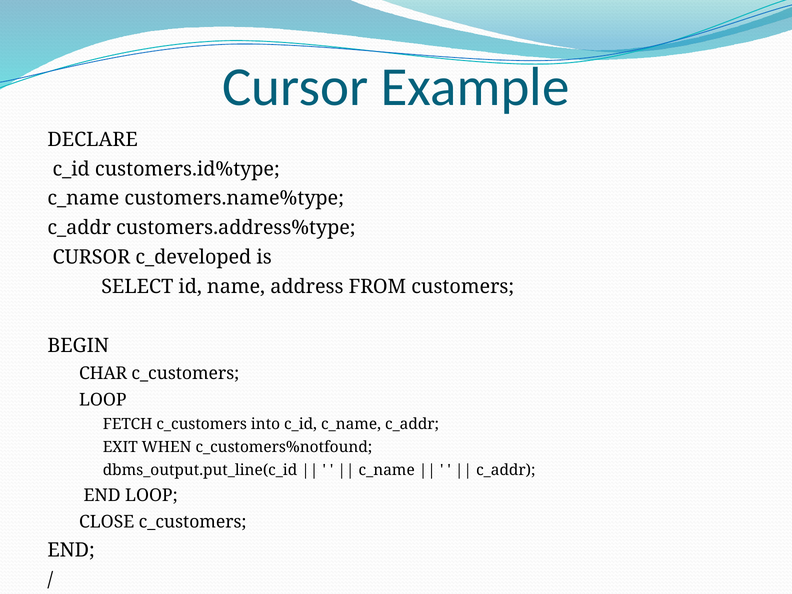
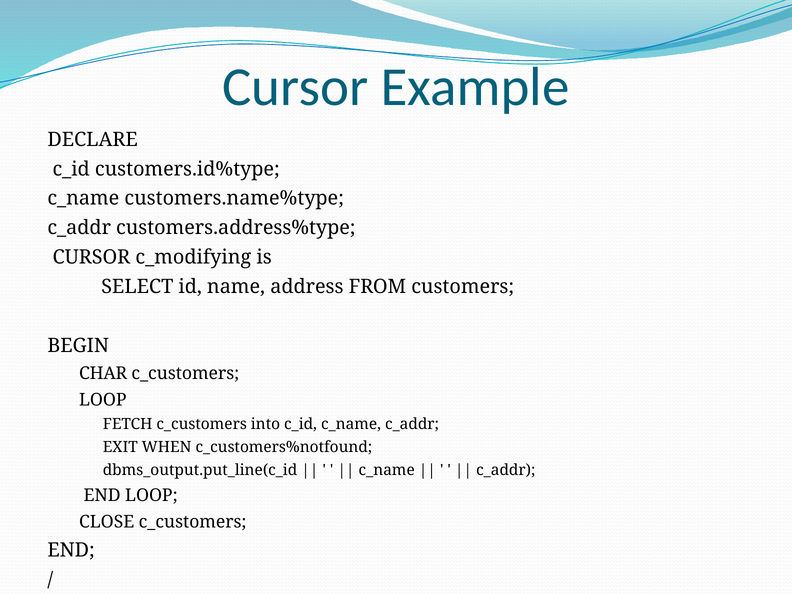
c_developed: c_developed -> c_modifying (193, 257)
